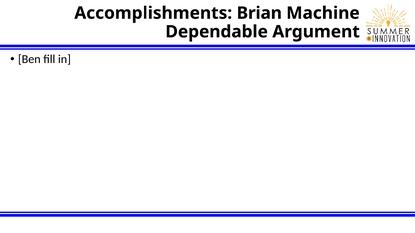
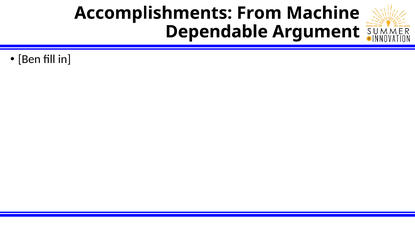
Brian: Brian -> From (259, 13)
